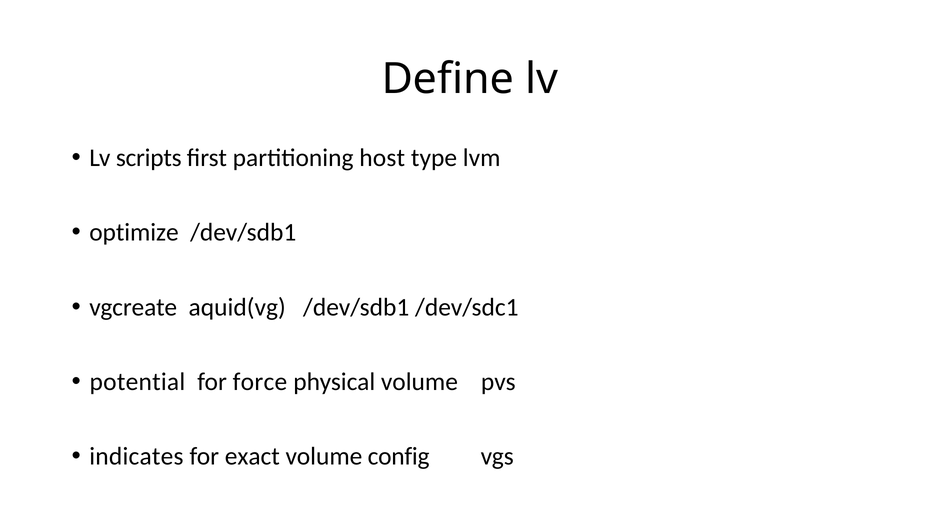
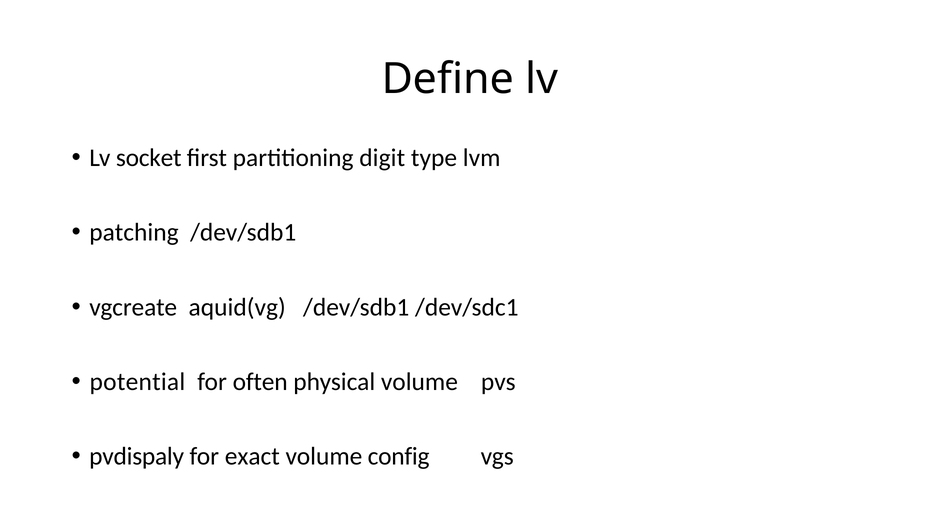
scripts: scripts -> socket (149, 158)
host: host -> digit (382, 158)
optimize: optimize -> patching (134, 232)
force: force -> often (260, 382)
indicates: indicates -> pvdispaly (137, 456)
